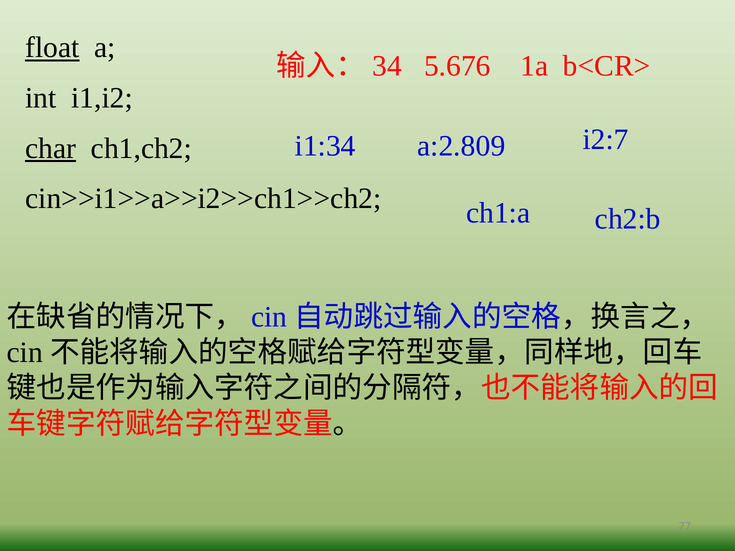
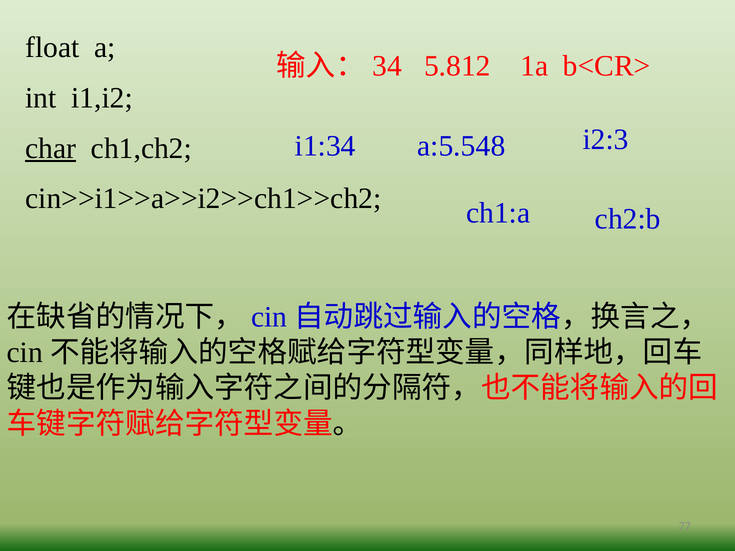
float underline: present -> none (52, 48)
5.676: 5.676 -> 5.812 (457, 66)
i2:7: i2:7 -> i2:3 (606, 140)
a:2.809: a:2.809 -> a:5.548 (461, 146)
